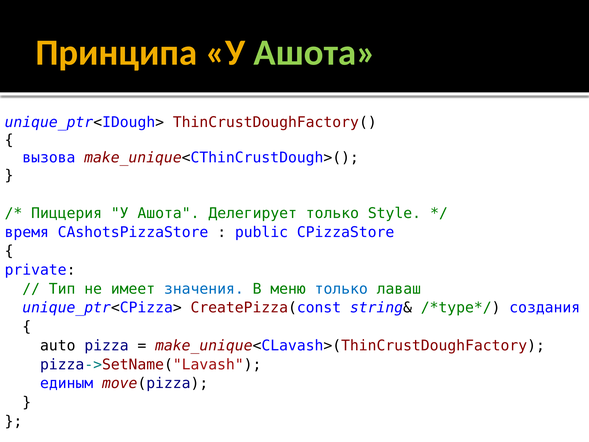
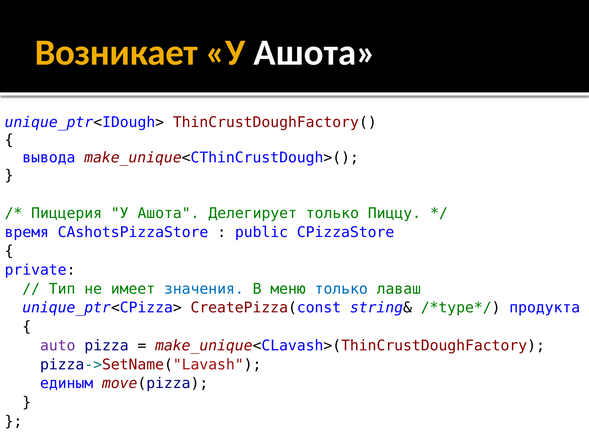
Принципа: Принципа -> Возникает (116, 53)
Ашота colour: light green -> white (315, 53)
вызова: вызова -> вывода (49, 158)
Style: Style -> Пиццу (394, 213)
создания: создания -> продукта (545, 308)
auto colour: black -> purple (58, 345)
